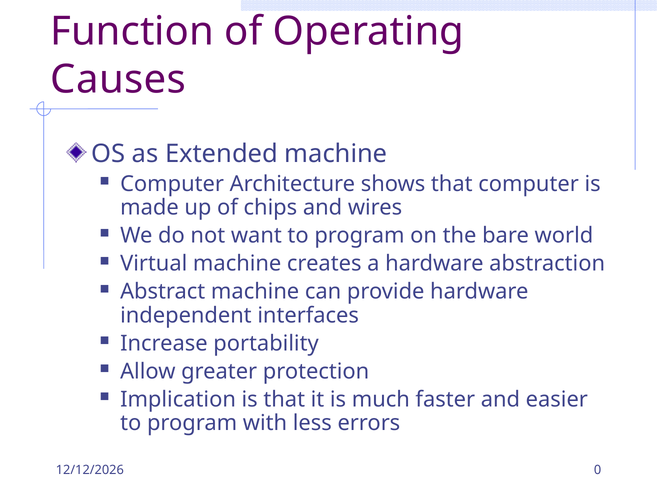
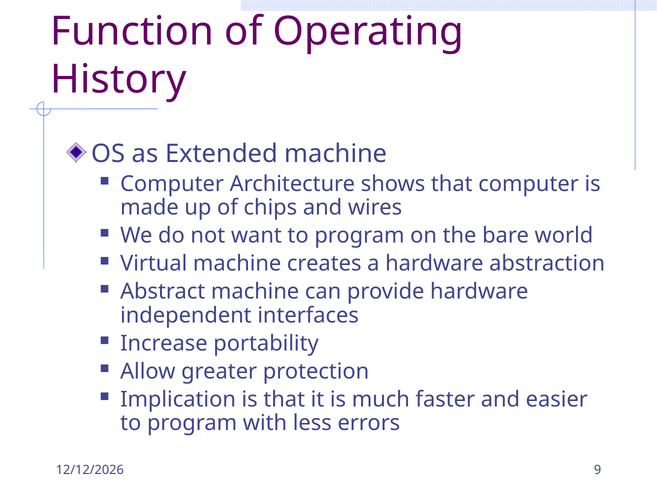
Causes: Causes -> History (118, 79)
0: 0 -> 9 (598, 470)
